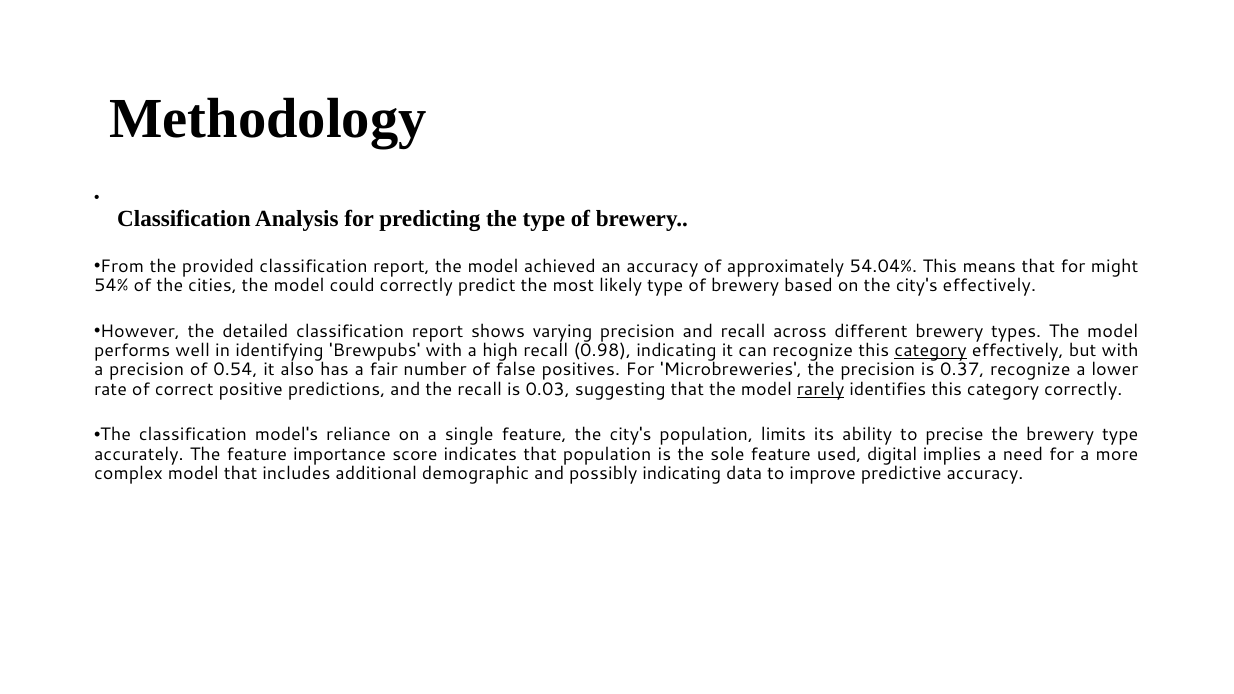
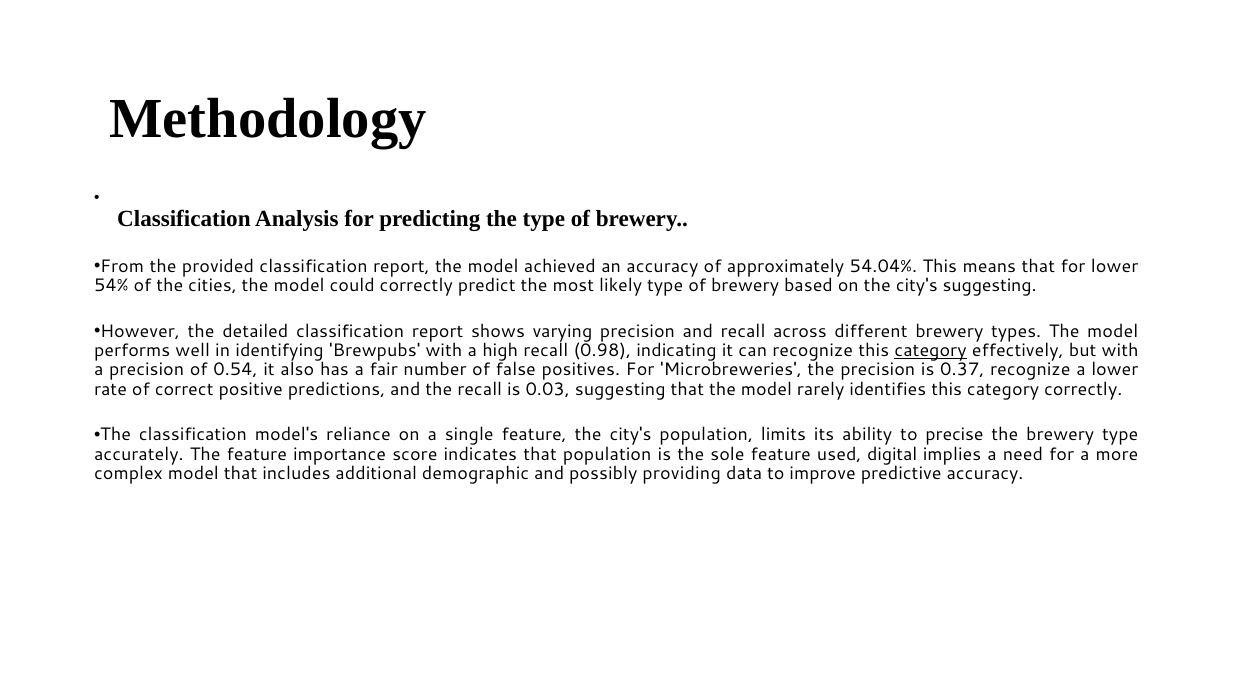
for might: might -> lower (1115, 266)
city's effectively: effectively -> suggesting (990, 286)
rarely underline: present -> none (821, 390)
possibly indicating: indicating -> providing (682, 474)
